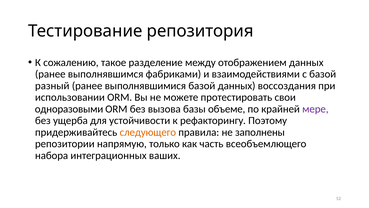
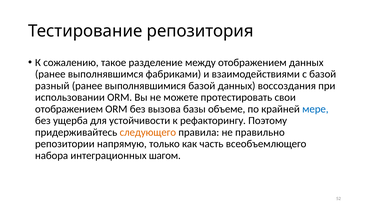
одноразовыми: одноразовыми -> отображением (69, 109)
мере colour: purple -> blue (315, 109)
заполнены: заполнены -> правильно (260, 132)
ваших: ваших -> шагом (165, 155)
